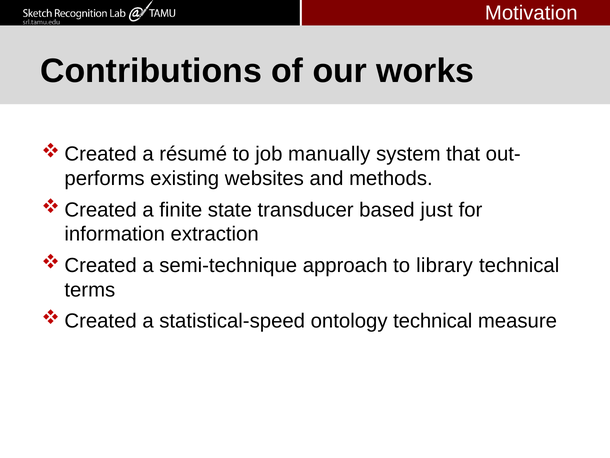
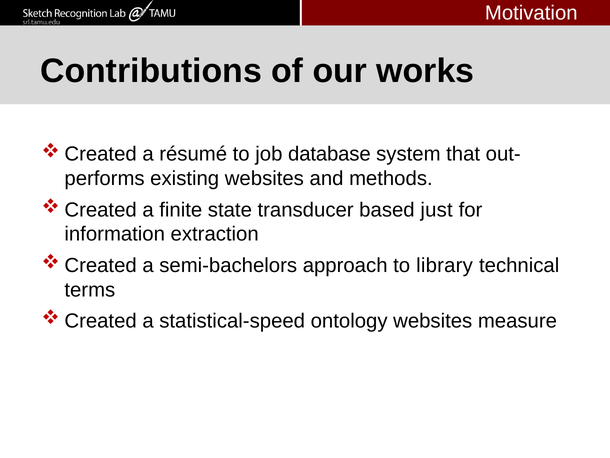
manually: manually -> database (329, 154)
semi-technique: semi-technique -> semi-bachelors (228, 265)
ontology technical: technical -> websites (433, 321)
